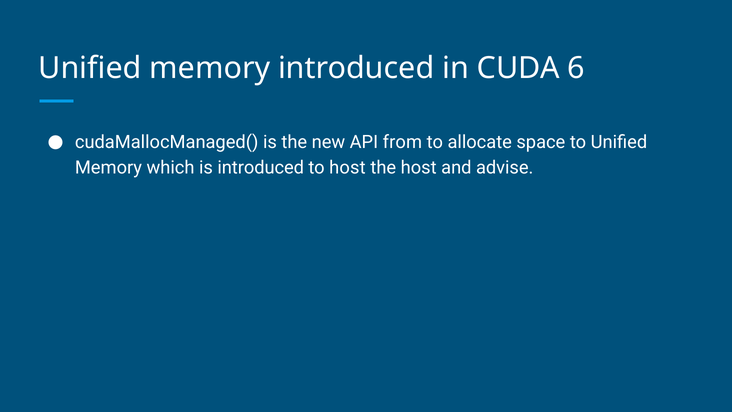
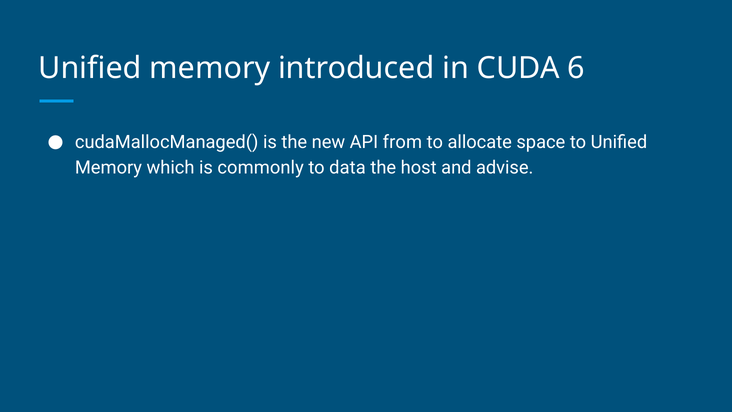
is introduced: introduced -> commonly (261, 167)
to host: host -> data (347, 167)
